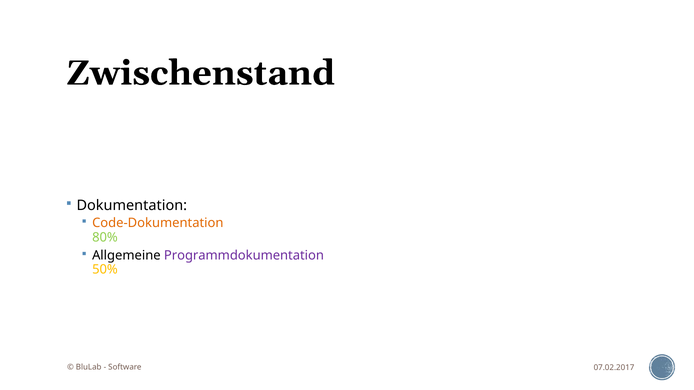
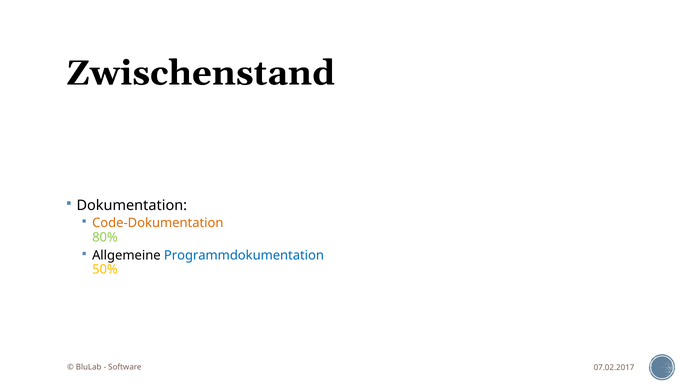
Programmdokumentation colour: purple -> blue (244, 256)
